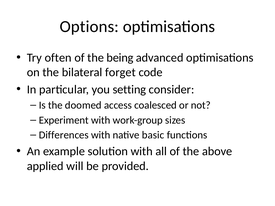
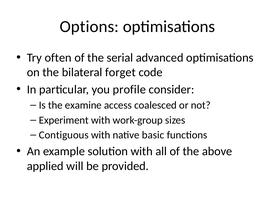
being: being -> serial (120, 58)
setting: setting -> profile (129, 90)
doomed: doomed -> examine (83, 105)
Differences: Differences -> Contiguous (64, 135)
